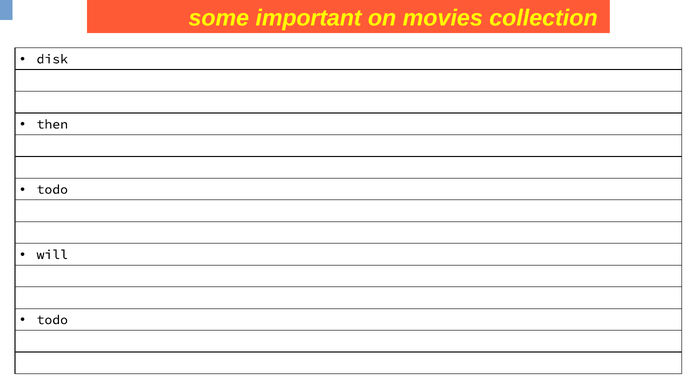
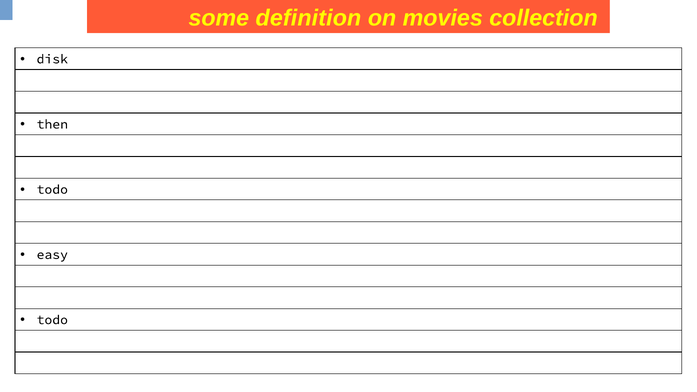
important: important -> definition (308, 18)
will: will -> easy (52, 255)
